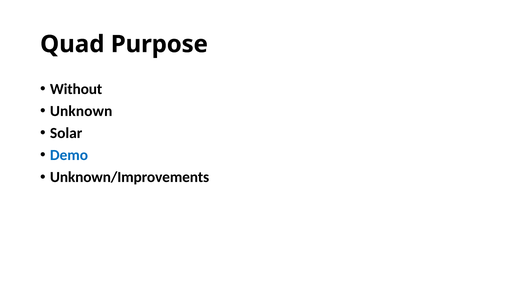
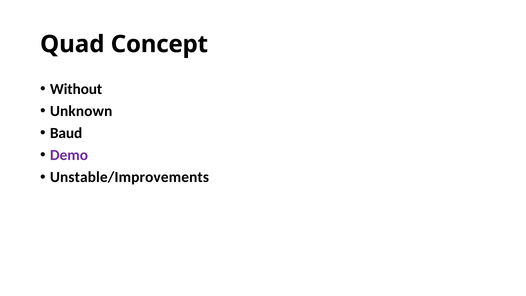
Purpose: Purpose -> Concept (159, 44)
Solar: Solar -> Baud (66, 133)
Demo colour: blue -> purple (69, 155)
Unknown/Improvements: Unknown/Improvements -> Unstable/Improvements (129, 177)
